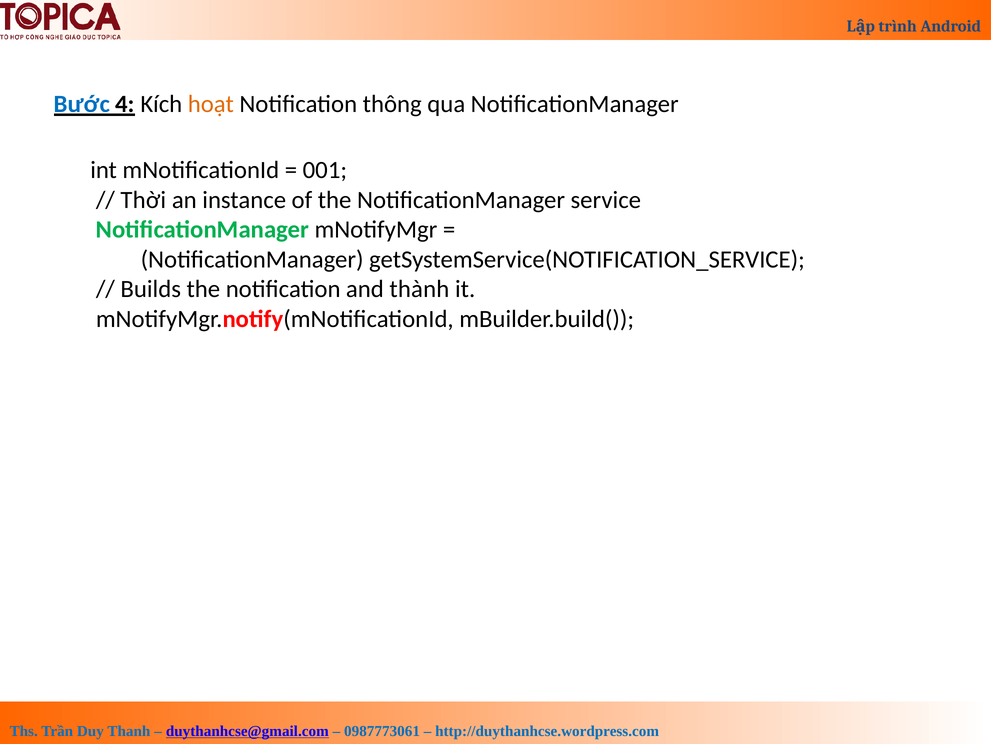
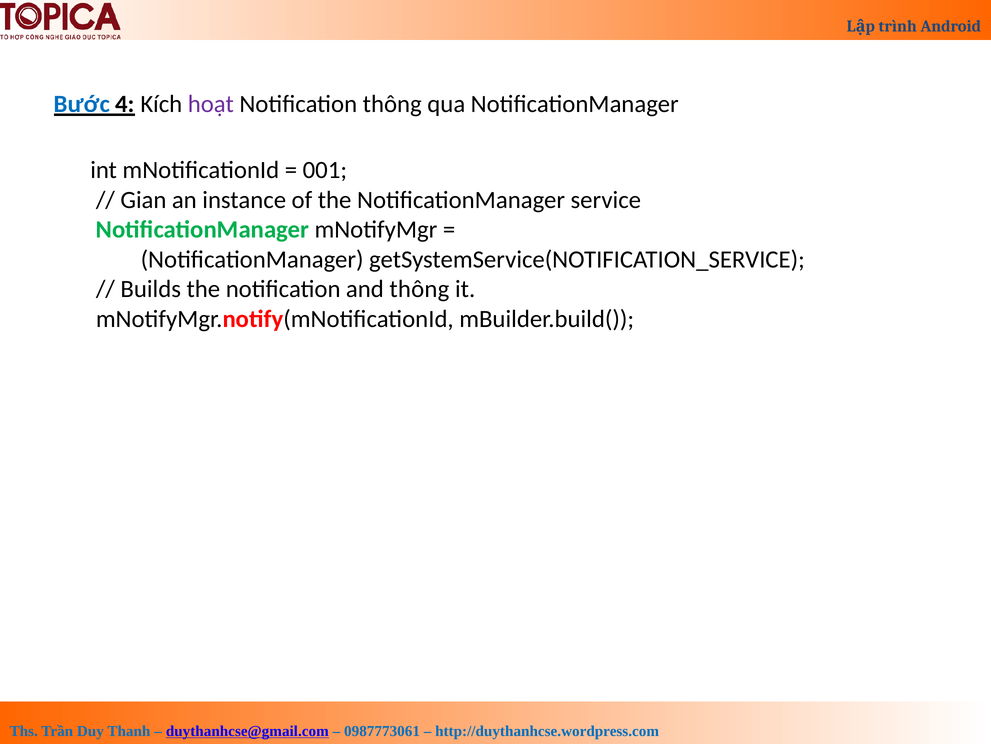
hoạt colour: orange -> purple (211, 104)
Thời: Thời -> Gian (143, 200)
and thành: thành -> thông (419, 289)
